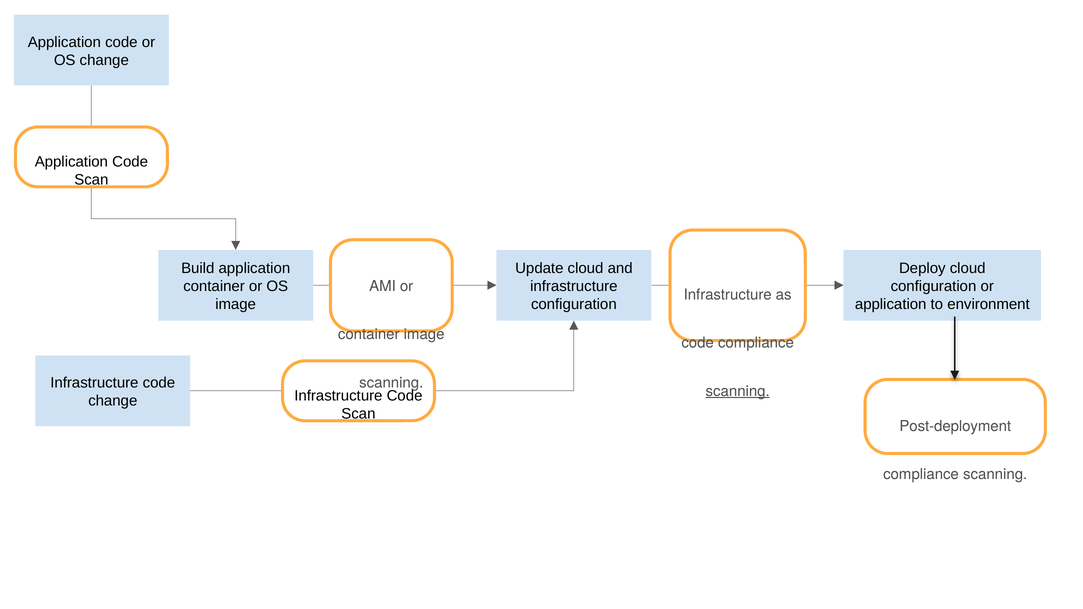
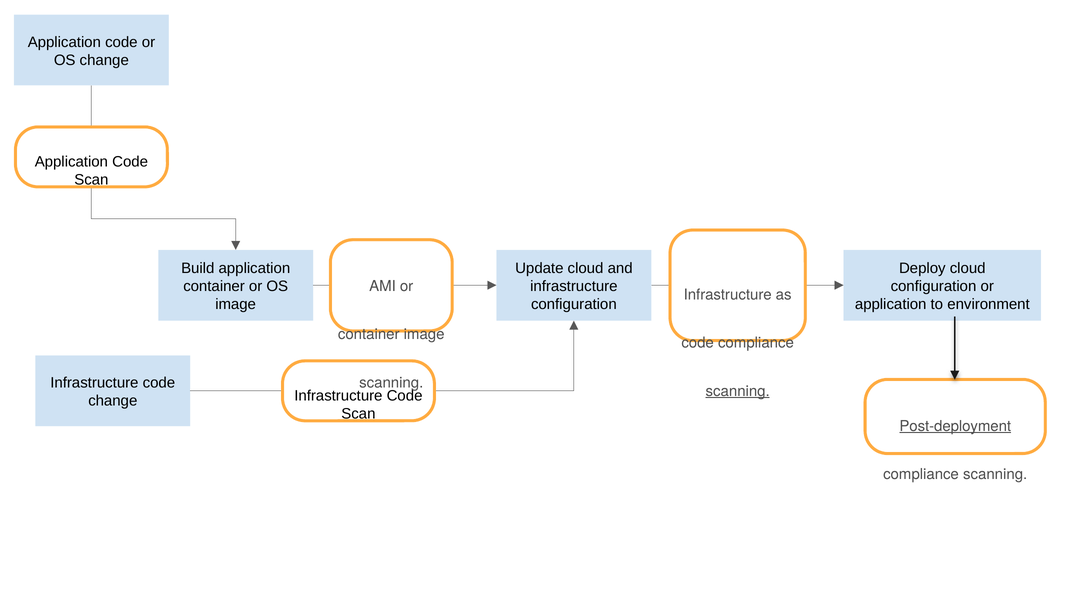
Post-deployment underline: none -> present (955, 426)
